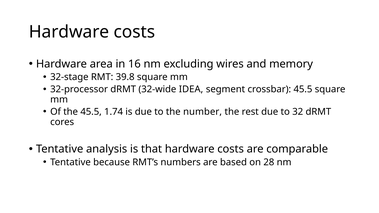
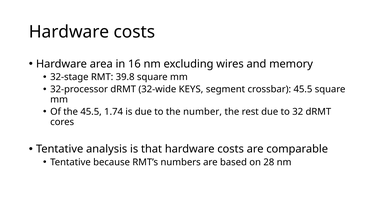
IDEA: IDEA -> KEYS (191, 89)
